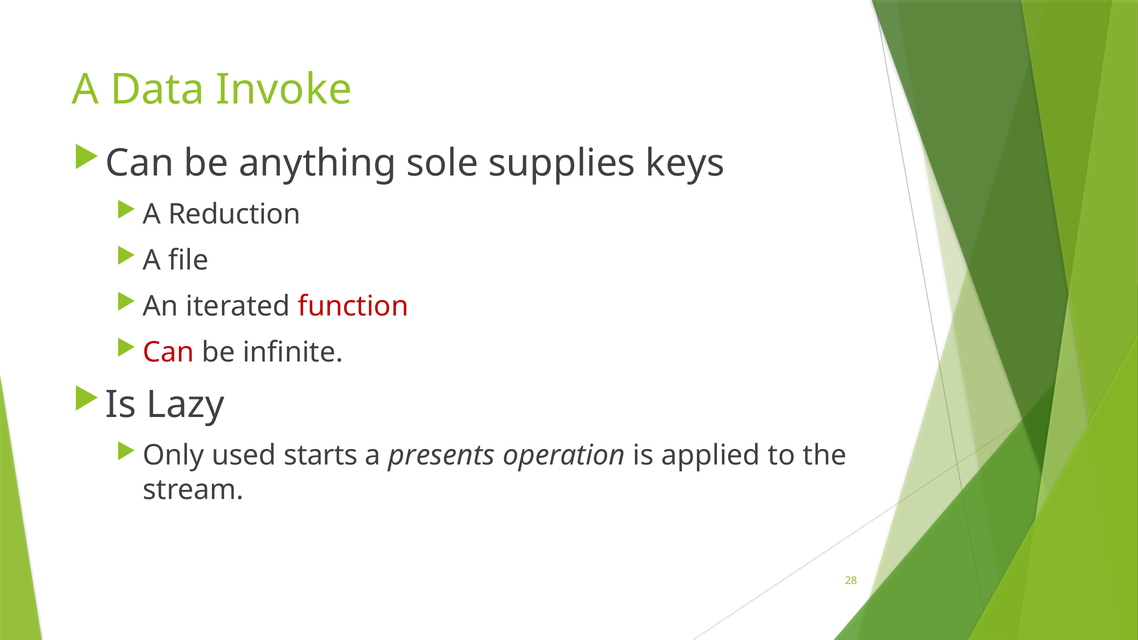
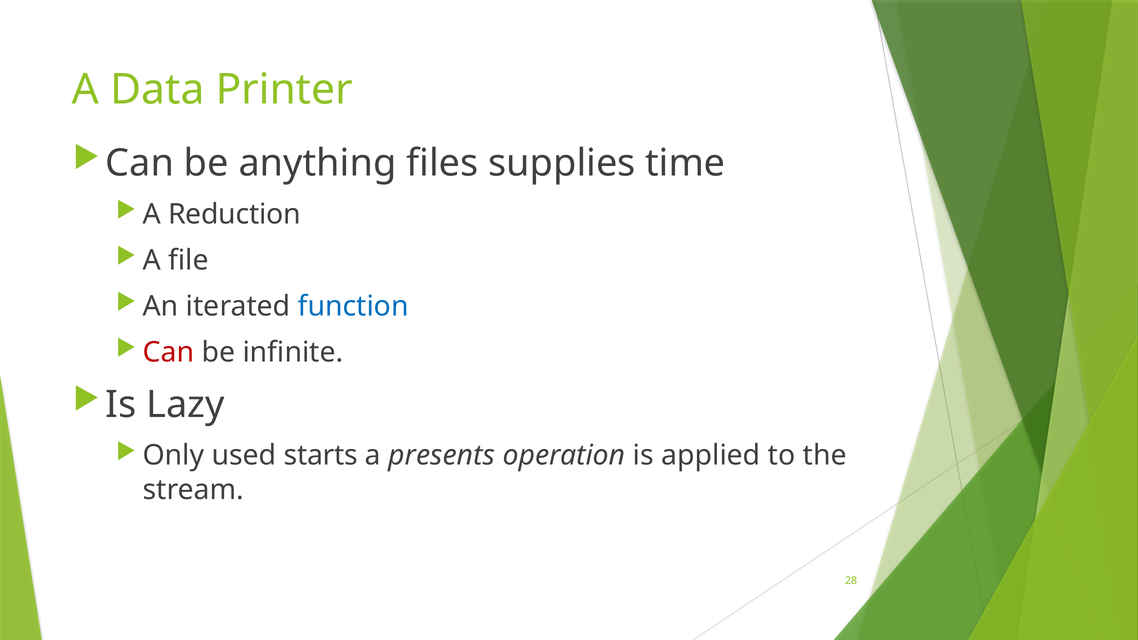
Invoke: Invoke -> Printer (284, 90)
sole: sole -> files (442, 163)
keys: keys -> time (685, 163)
function colour: red -> blue (353, 306)
